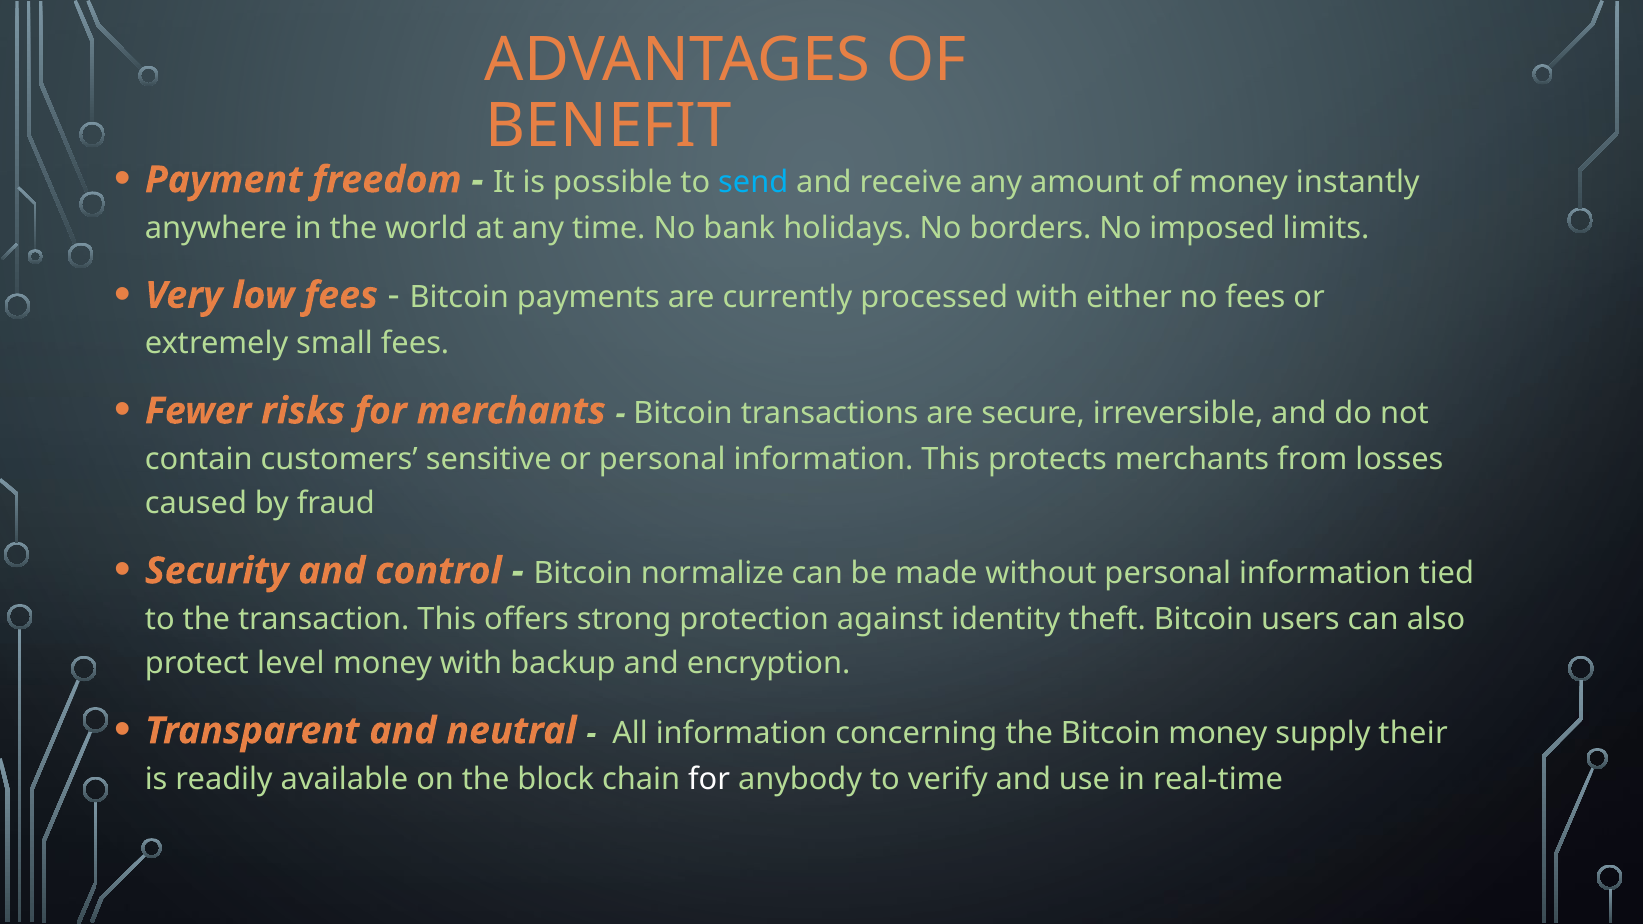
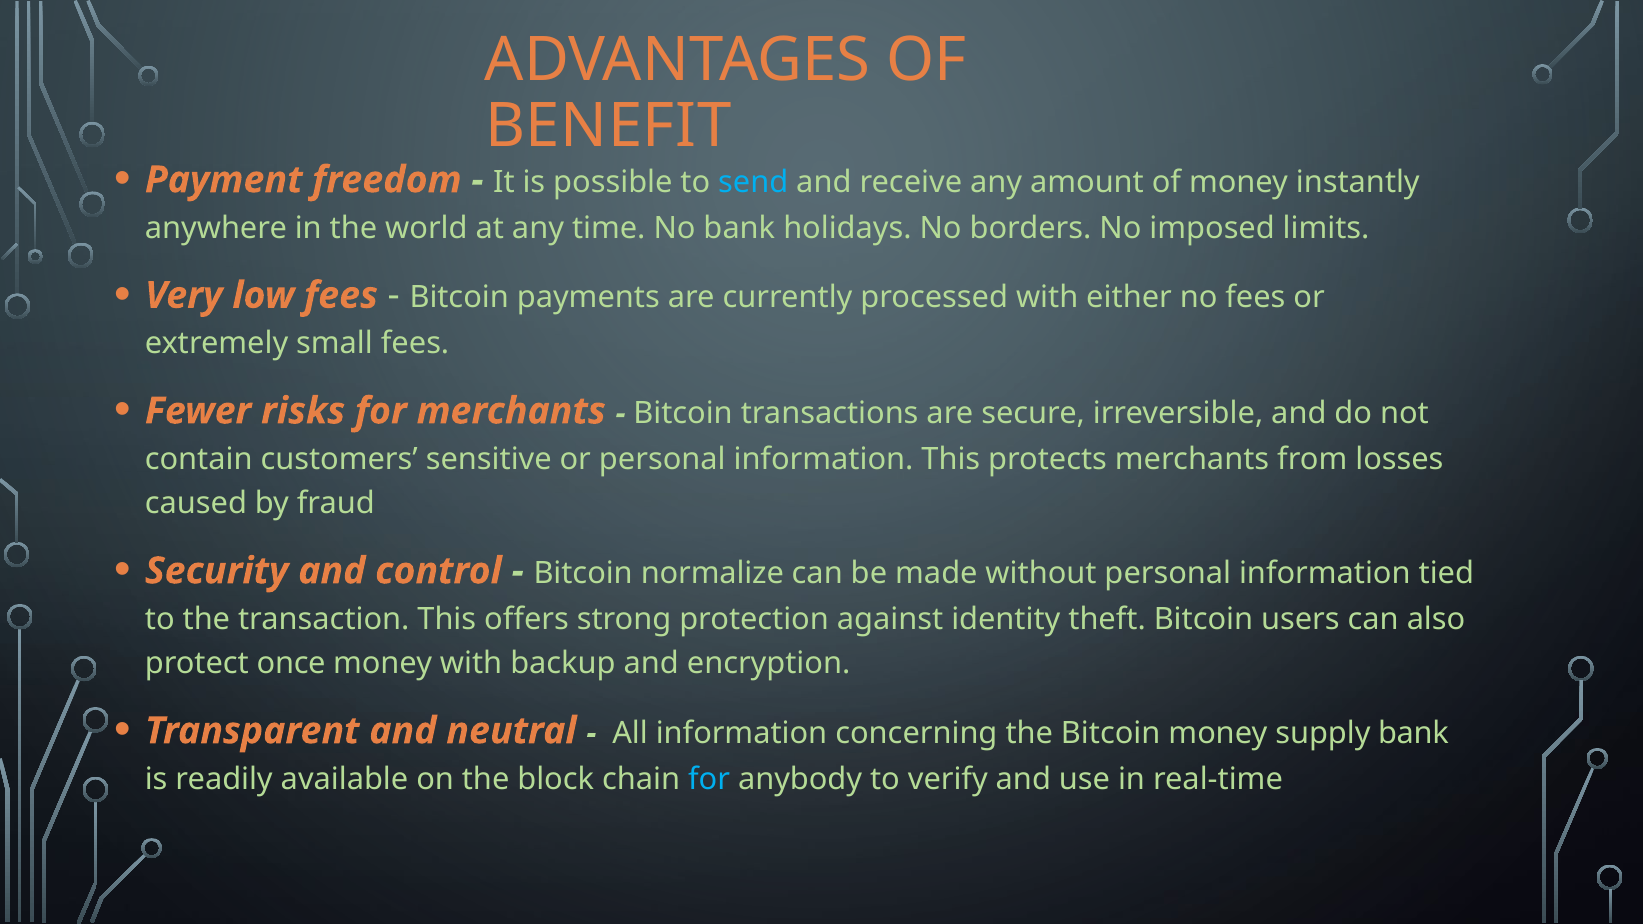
level: level -> once (291, 663)
supply their: their -> bank (1413, 733)
for colour: white -> light blue (709, 779)
